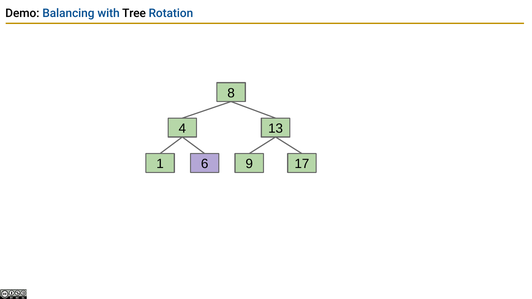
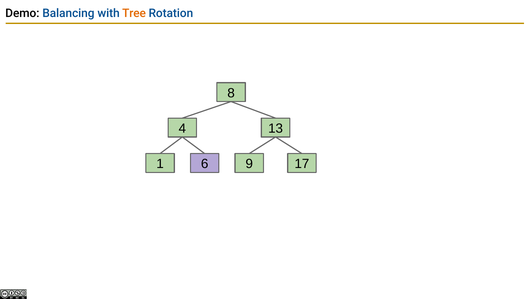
Tree colour: black -> orange (134, 13)
